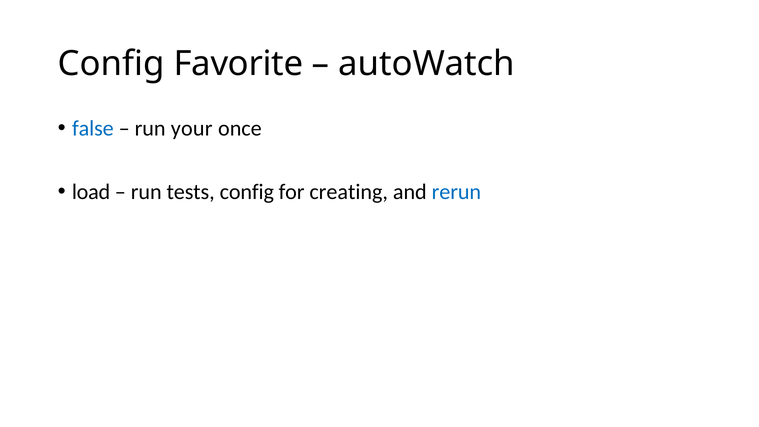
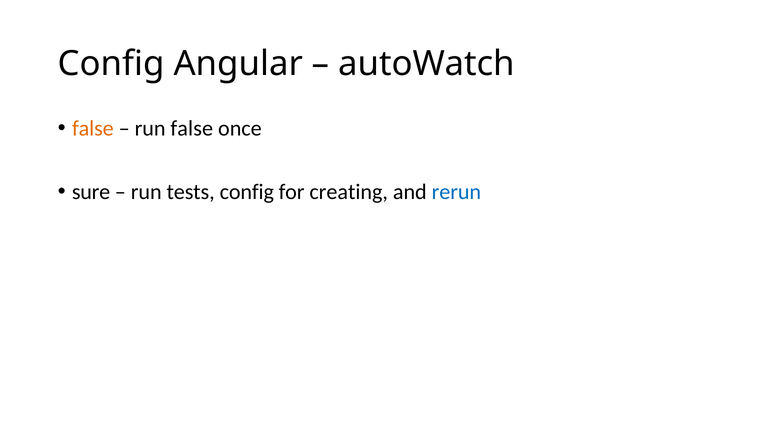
Favorite: Favorite -> Angular (238, 64)
false colour: blue -> orange (93, 128)
run your: your -> false (192, 128)
load: load -> sure (91, 192)
